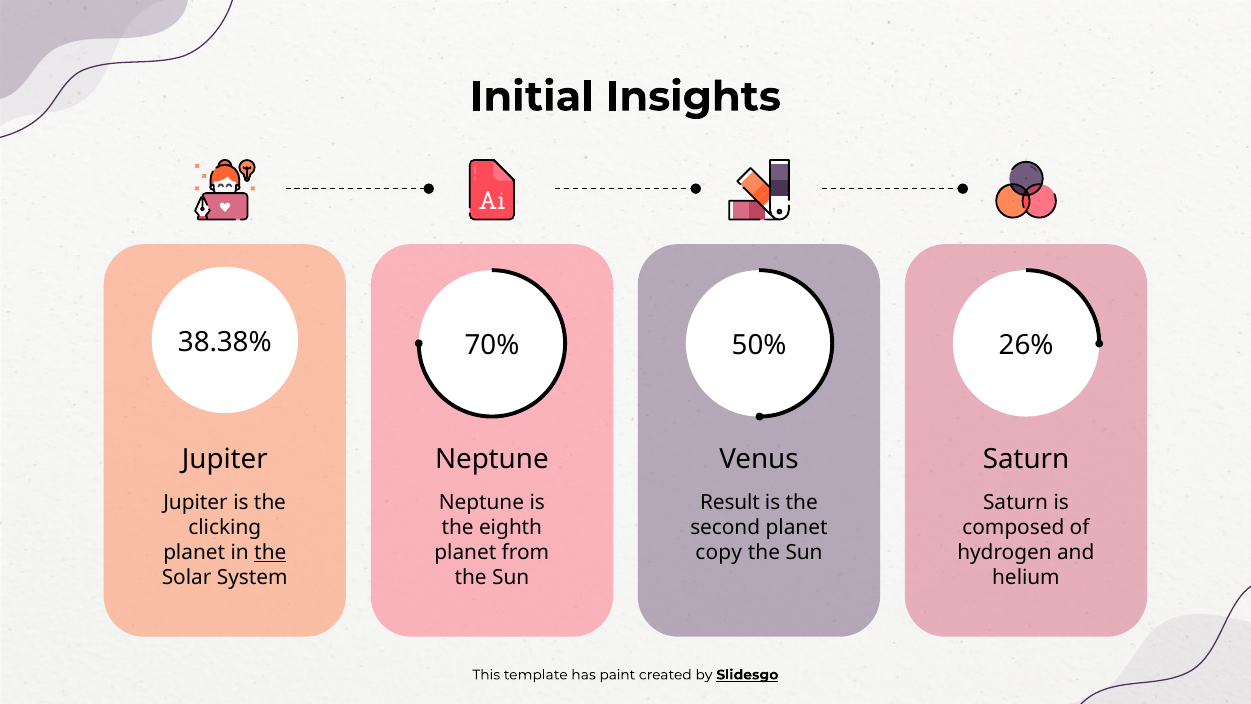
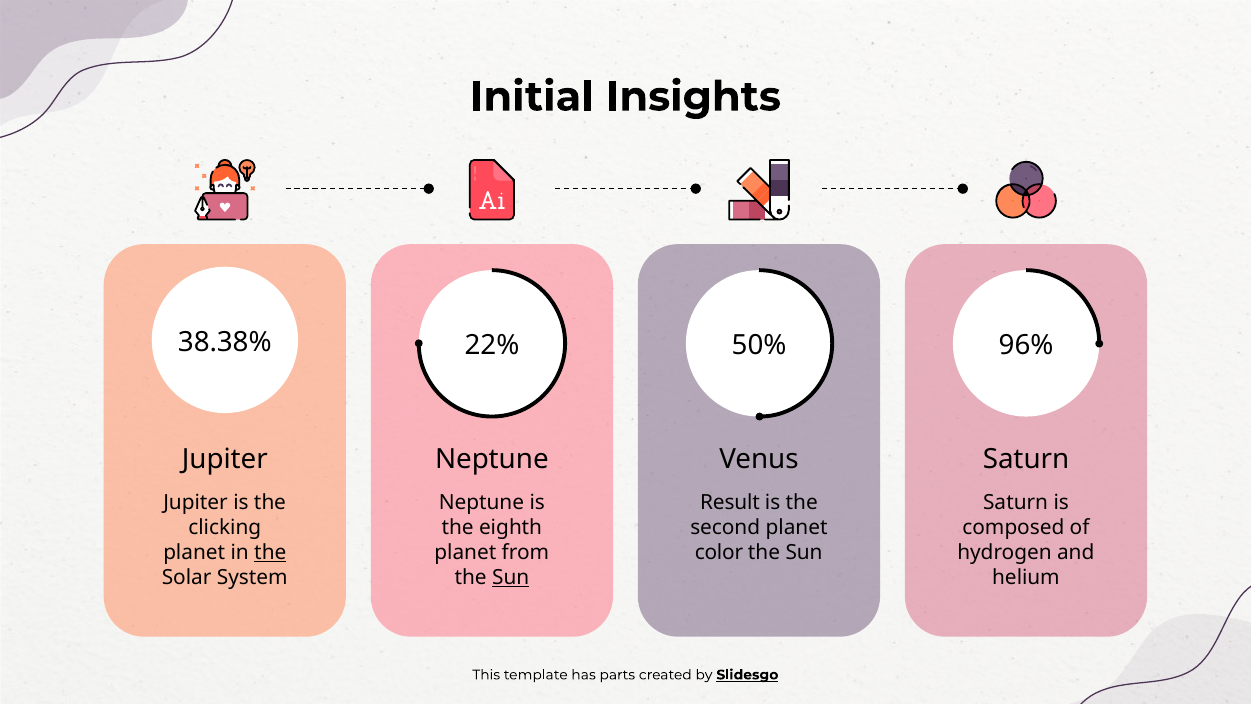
70%: 70% -> 22% (492, 345)
26%: 26% -> 96% (1026, 345)
copy: copy -> color (719, 552)
Sun underline: none -> present (511, 577)
paint: paint -> parts (617, 675)
